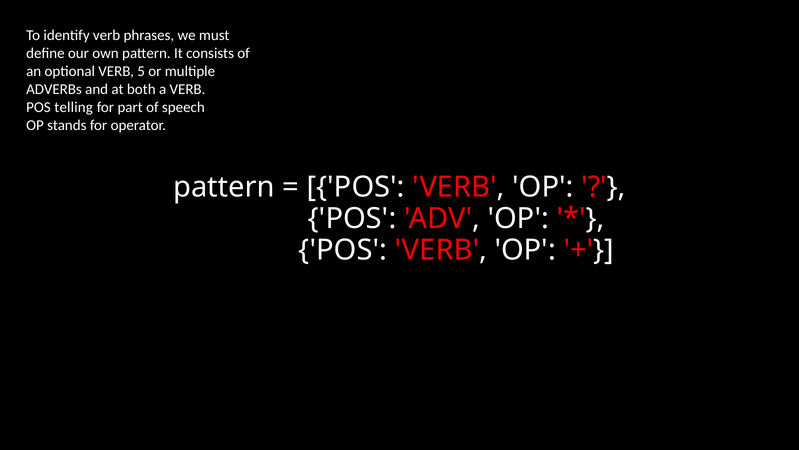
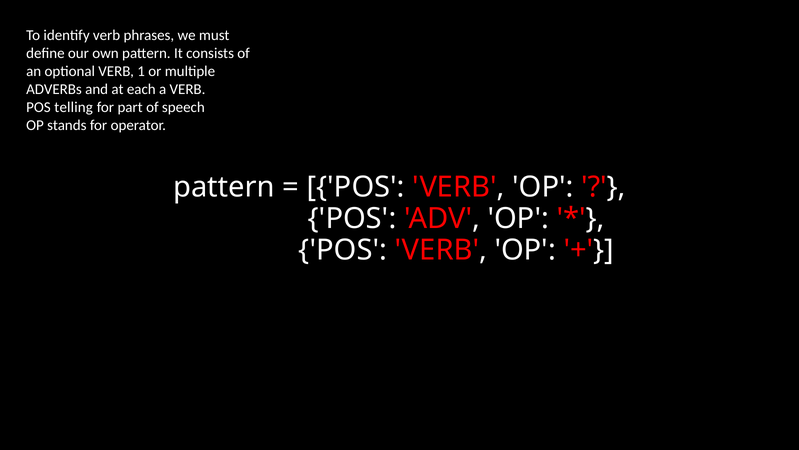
5: 5 -> 1 (141, 71)
both: both -> each (141, 89)
